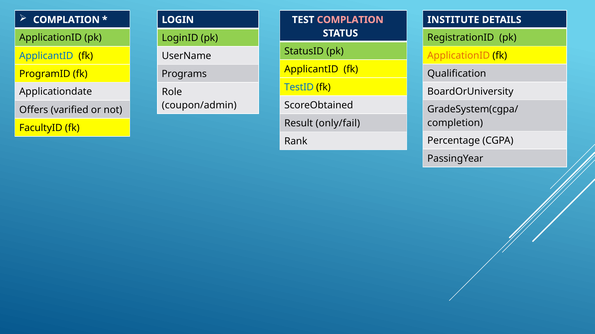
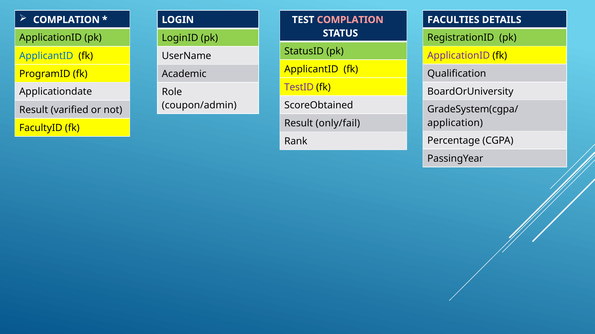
INSTITUTE: INSTITUTE -> FACULTIES (453, 20)
ApplicationID colour: orange -> purple (459, 56)
Programs: Programs -> Academic (184, 74)
TestID colour: blue -> purple (299, 87)
Offers: Offers -> Result (34, 110)
completion: completion -> application (455, 123)
